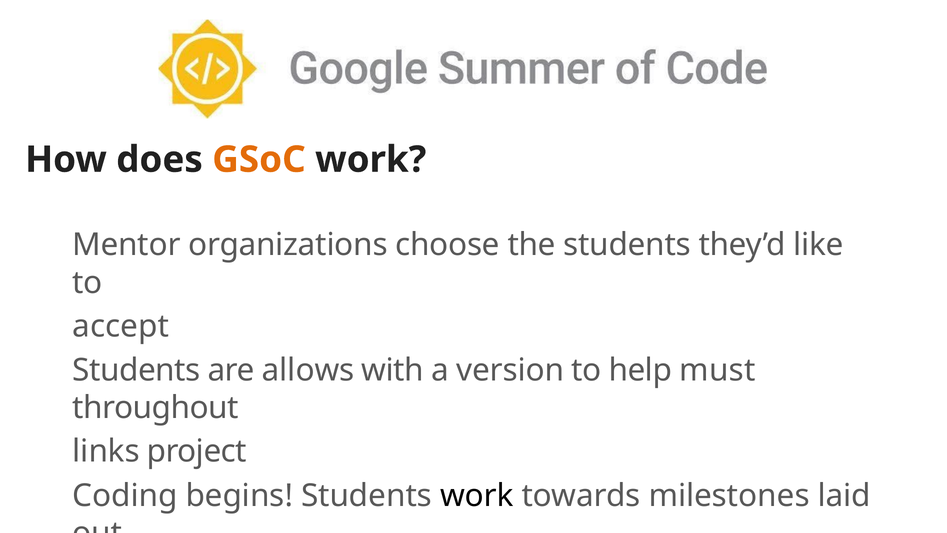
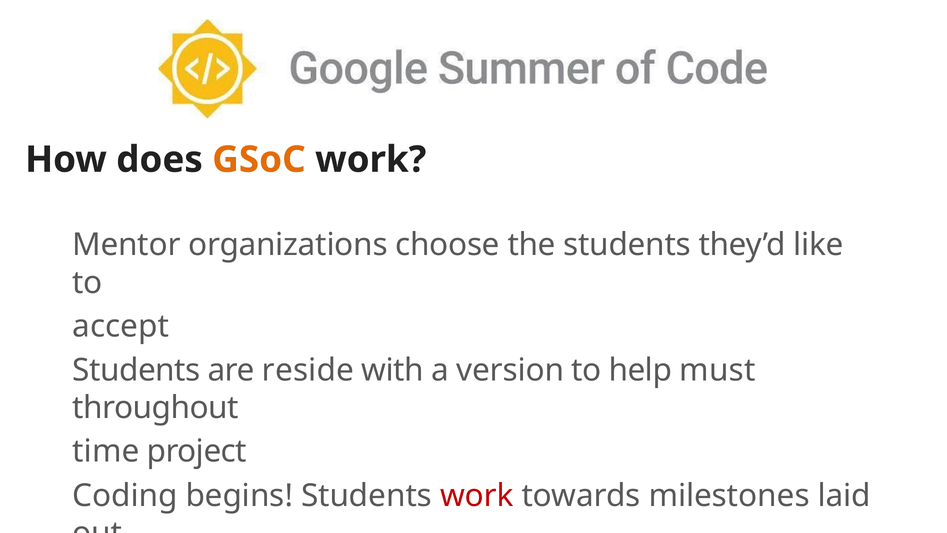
allows: allows -> reside (308, 370)
links: links -> time (106, 451)
work colour: black -> red (477, 496)
